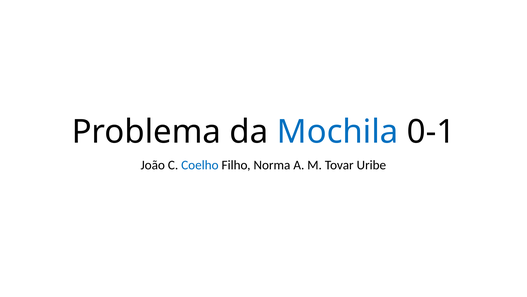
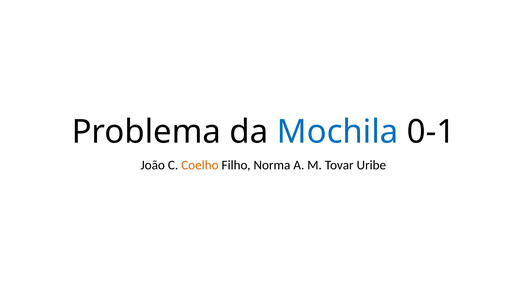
Coelho colour: blue -> orange (200, 165)
